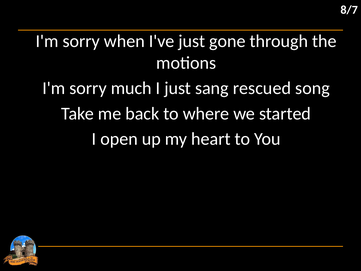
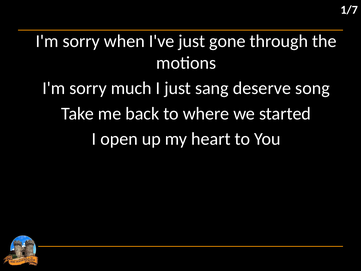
8/7: 8/7 -> 1/7 (349, 10)
rescued: rescued -> deserve (262, 88)
